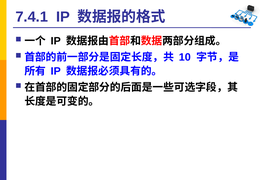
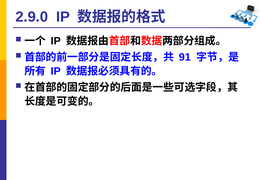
7.4.1: 7.4.1 -> 2.9.0 (32, 17)
10: 10 -> 91 (185, 57)
